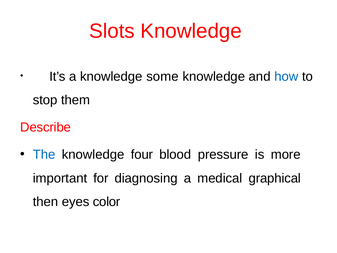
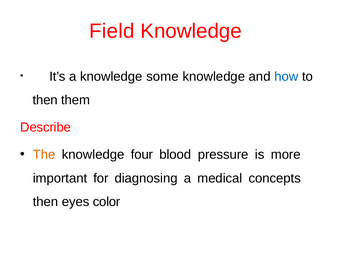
Slots: Slots -> Field (112, 31)
stop: stop -> then (45, 100)
The colour: blue -> orange (44, 154)
graphical: graphical -> concepts (275, 178)
